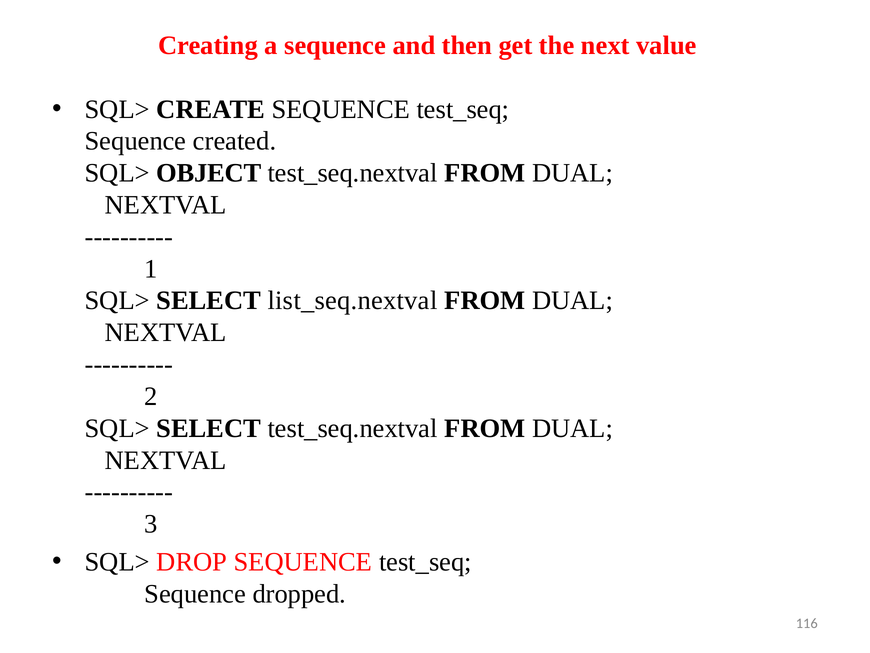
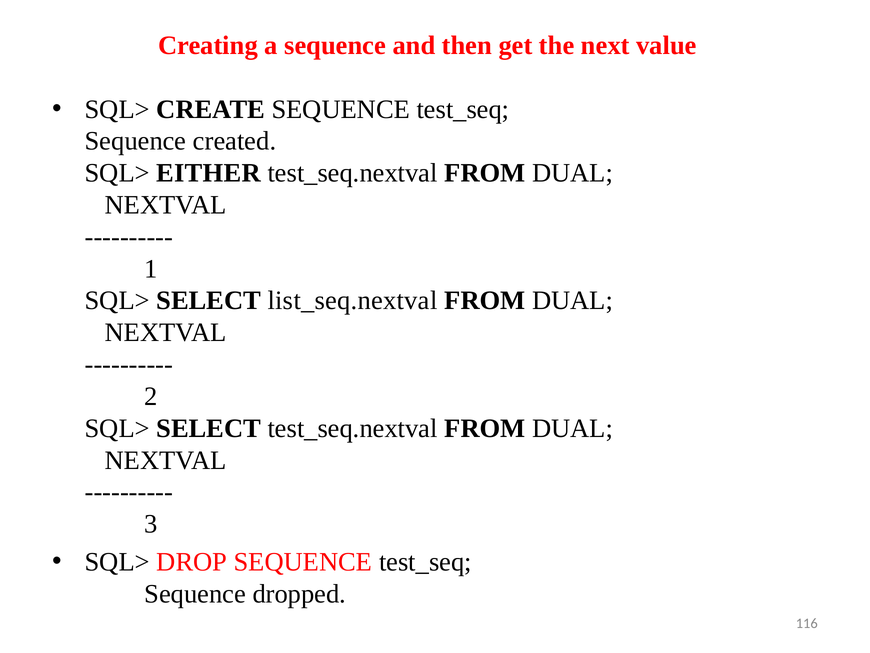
OBJECT: OBJECT -> EITHER (209, 173)
